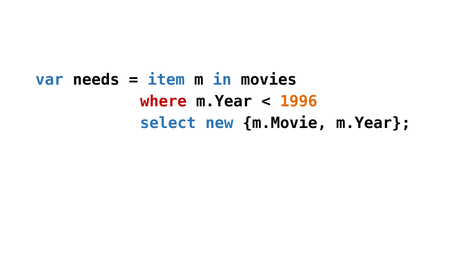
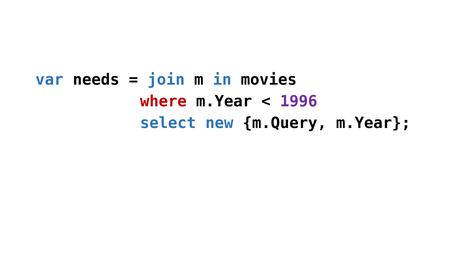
item: item -> join (166, 80)
1996 colour: orange -> purple (299, 101)
m.Movie: m.Movie -> m.Query (285, 123)
